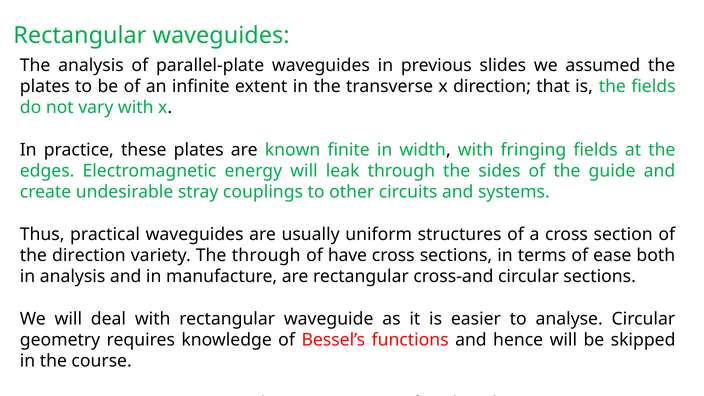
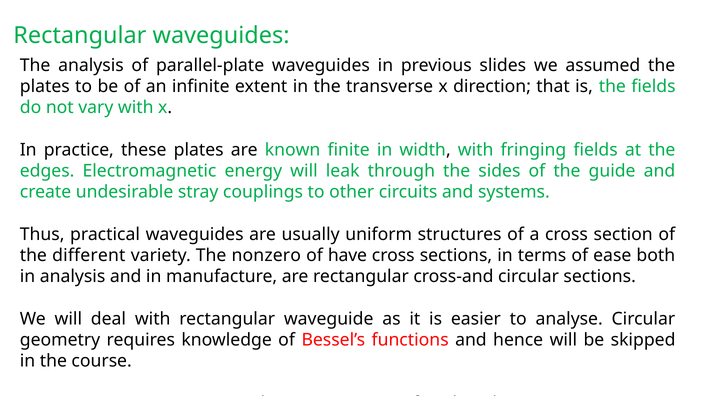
the direction: direction -> different (89, 255)
The through: through -> nonzero (266, 255)
